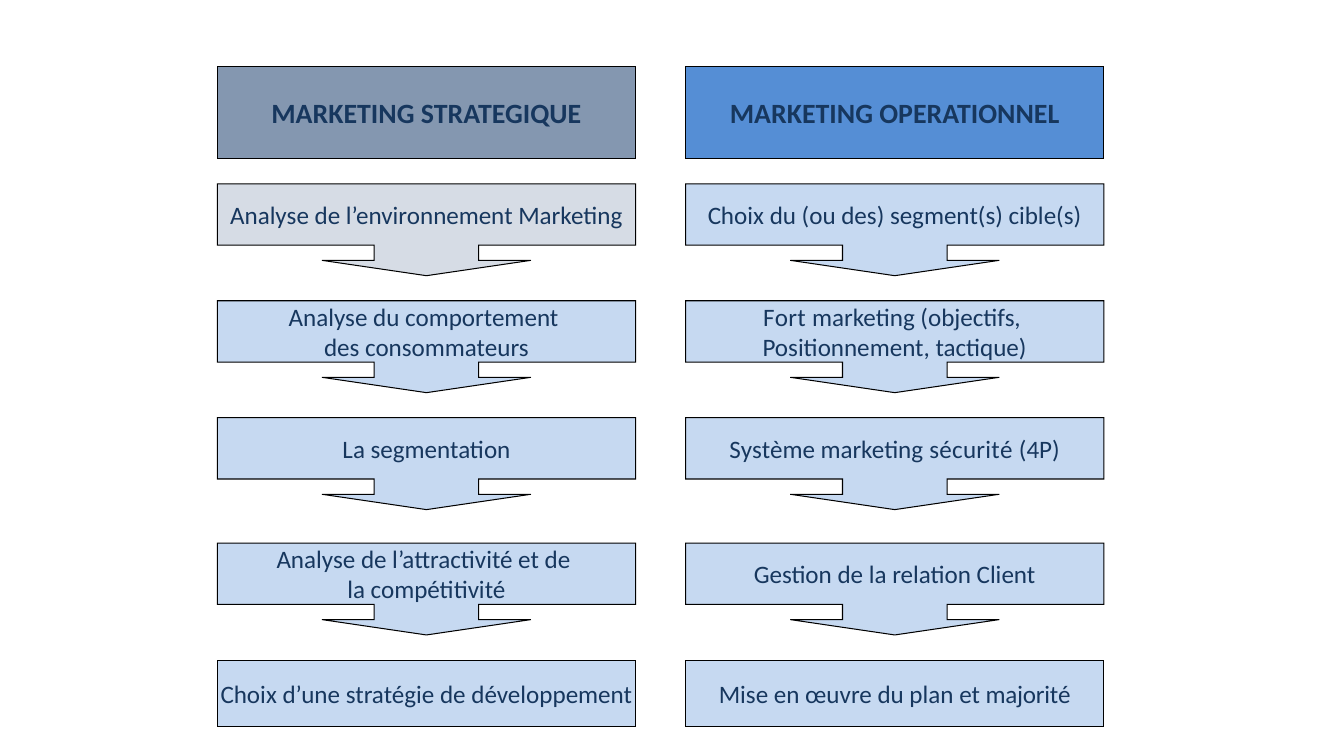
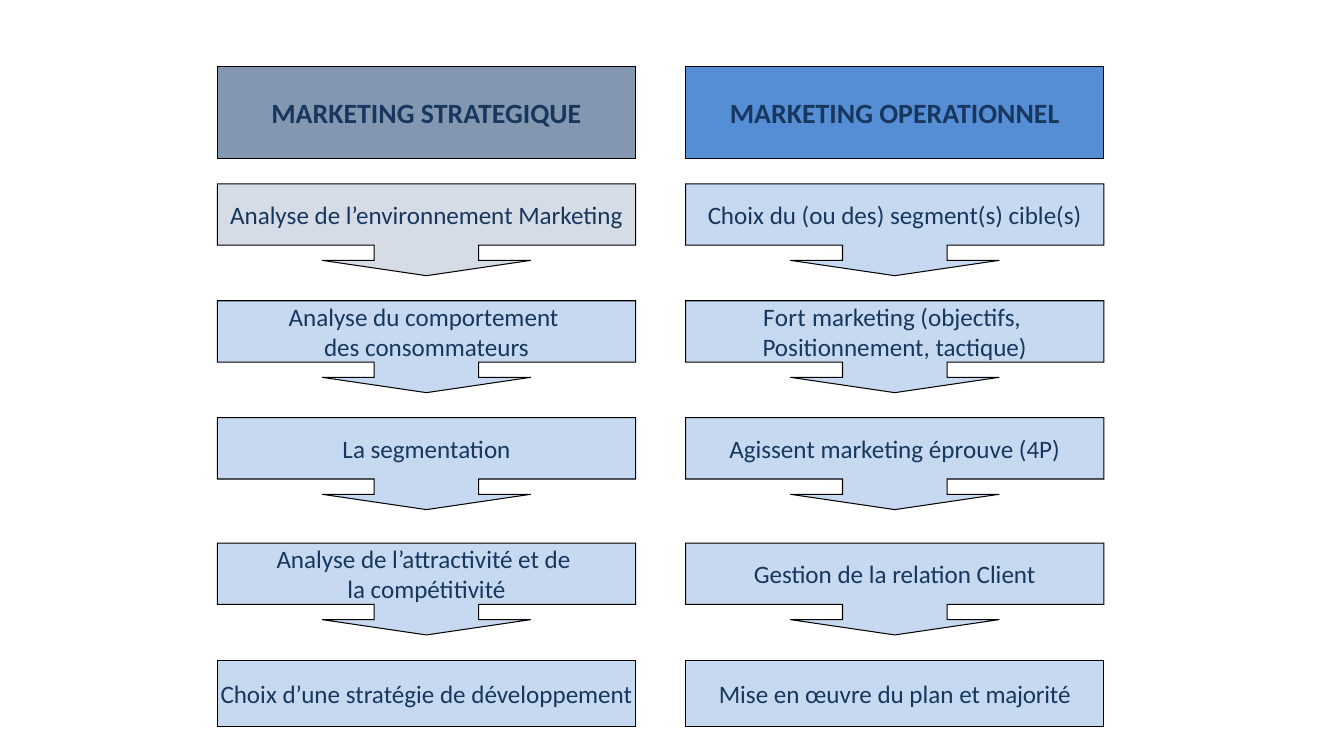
Système: Système -> Agissent (772, 450)
sécurité: sécurité -> éprouve (971, 450)
